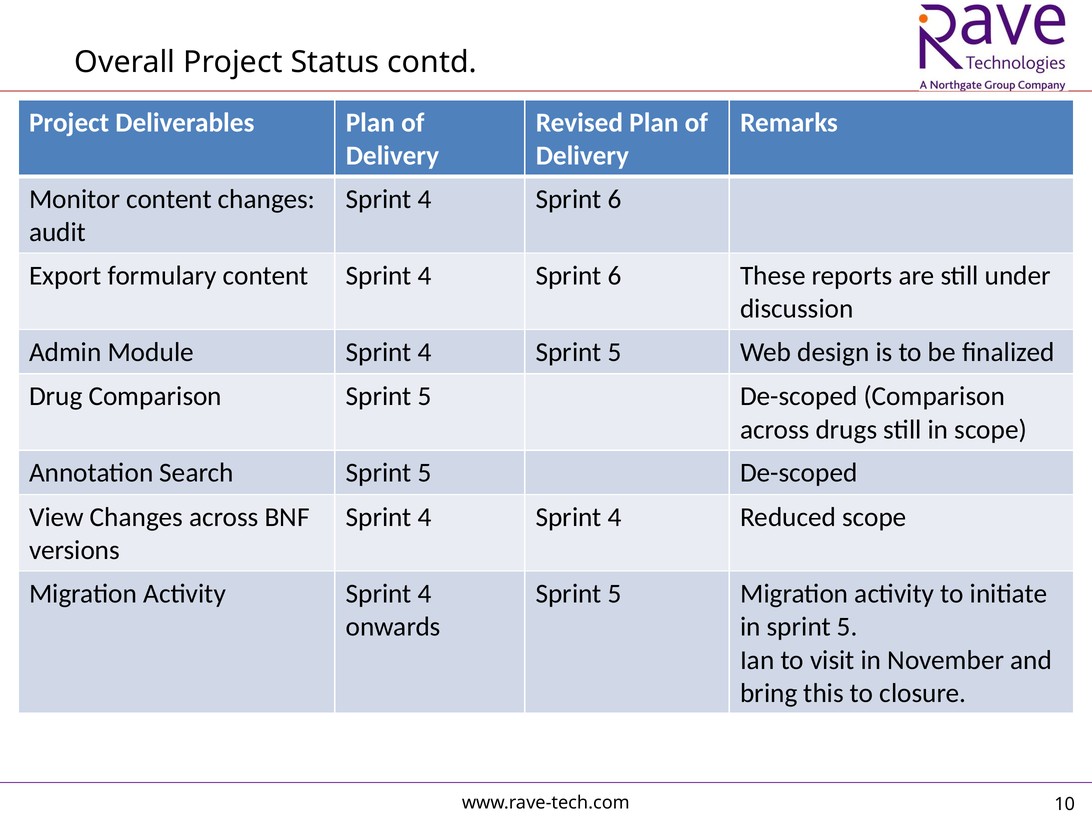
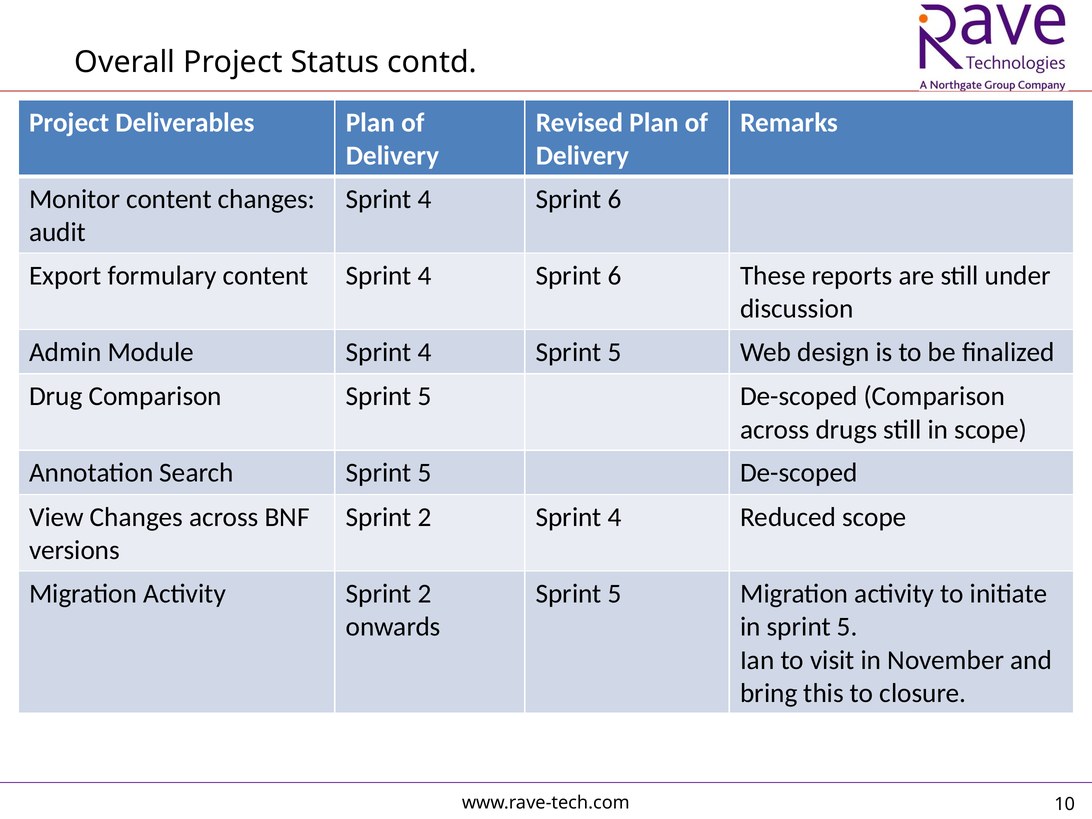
4: 4 -> 2 (425, 517)
Activity Sprint 4: 4 -> 2 (425, 594)
